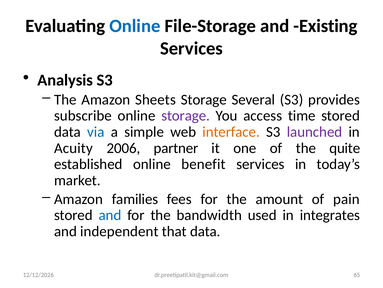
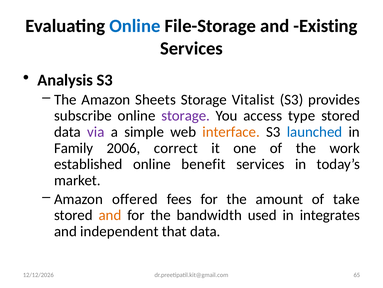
Several: Several -> Vitalist (253, 99)
time: time -> type (302, 116)
via colour: blue -> purple (96, 132)
launched colour: purple -> blue (315, 132)
Acuity: Acuity -> Family (74, 148)
partner: partner -> correct (176, 148)
quite: quite -> work (345, 148)
families: families -> offered (135, 199)
pain: pain -> take (346, 199)
and colour: blue -> orange (110, 215)
